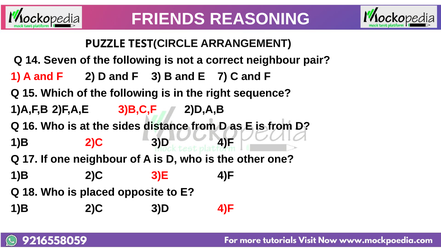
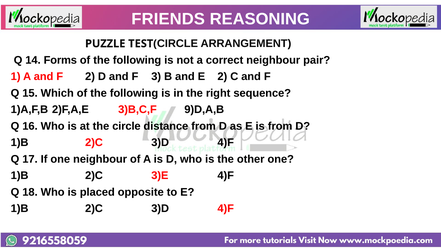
Seven: Seven -> Forms (60, 60)
E 7: 7 -> 2 (222, 77)
2)D,A,B: 2)D,A,B -> 9)D,A,B (204, 110)
the sides: sides -> circle (126, 126)
